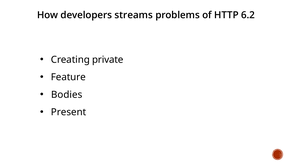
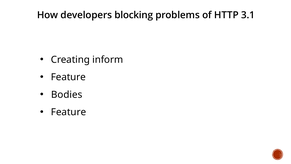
streams: streams -> blocking (134, 15)
6.2: 6.2 -> 3.1 (248, 15)
private: private -> inform (108, 60)
Present: Present -> Feature (69, 112)
